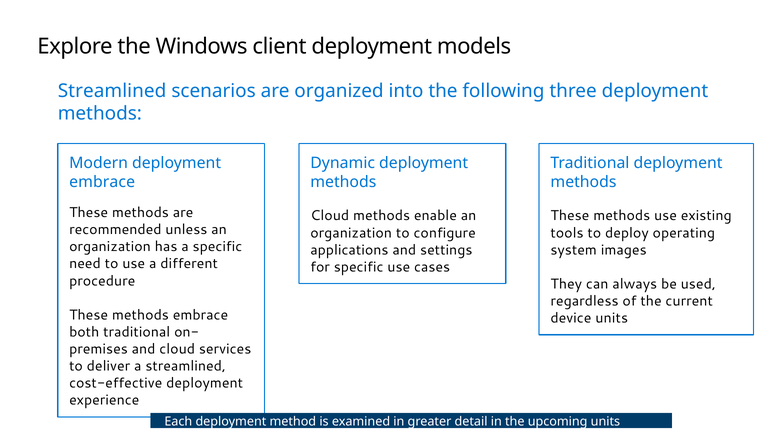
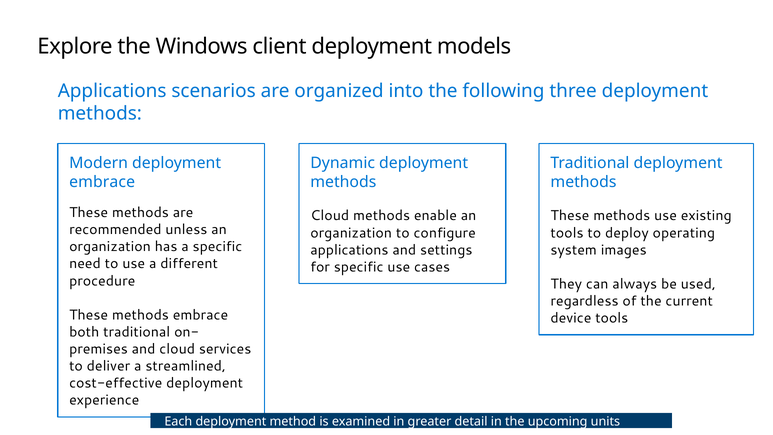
Streamlined: Streamlined -> Applications (112, 91)
device units: units -> tools (612, 318)
